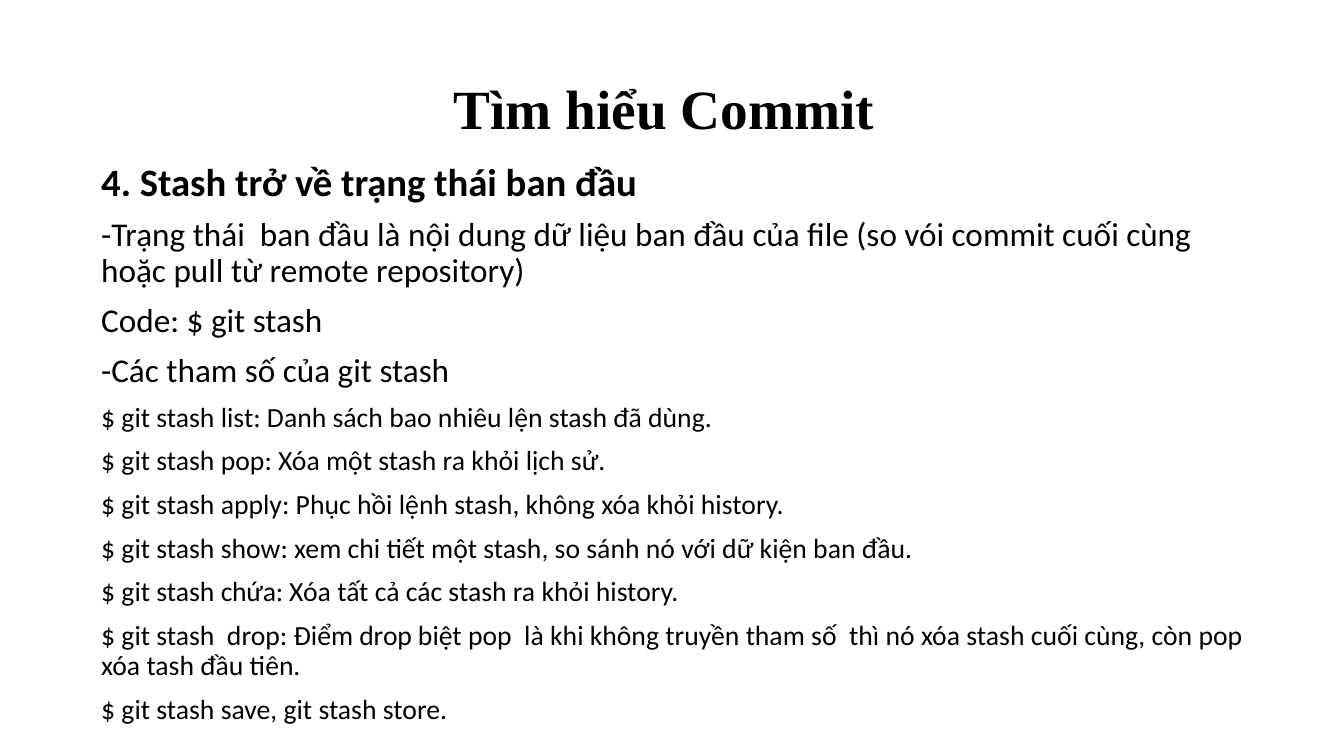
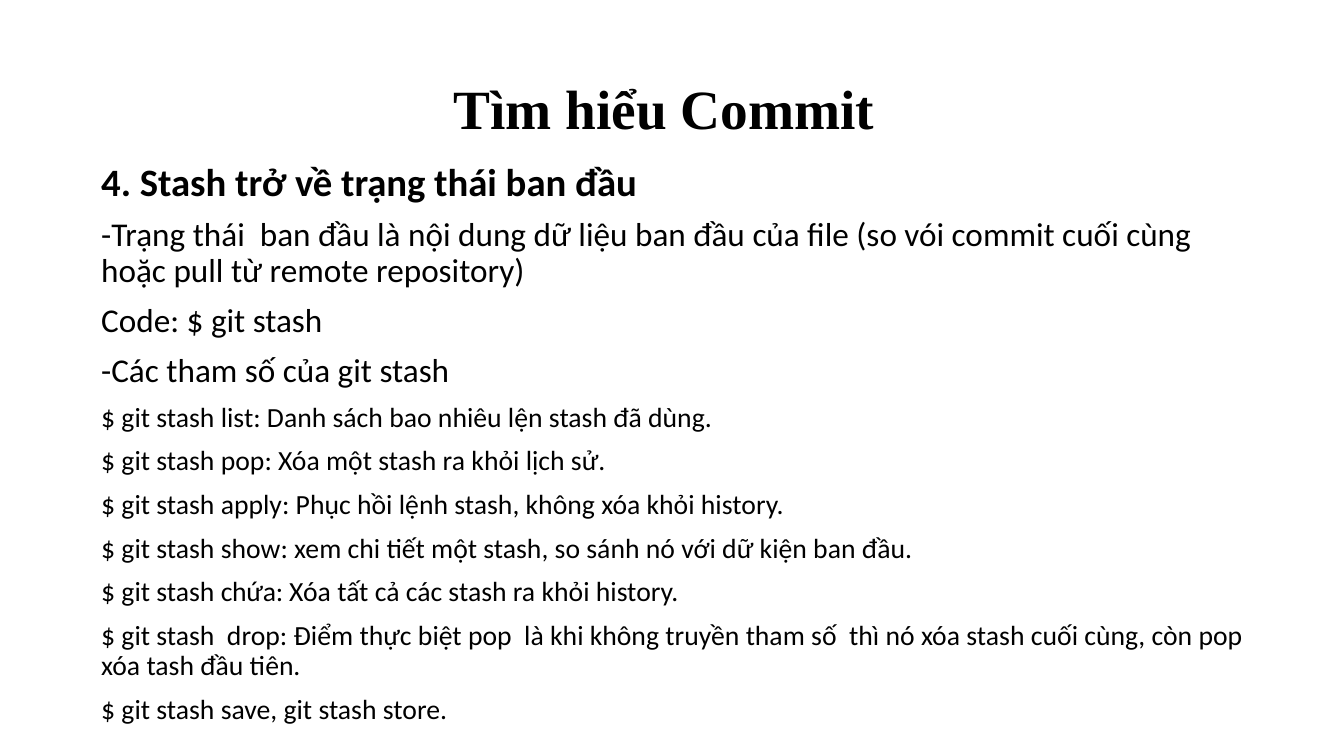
Điểm drop: drop -> thực (386, 636)
